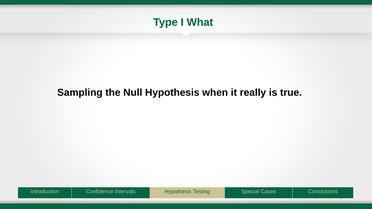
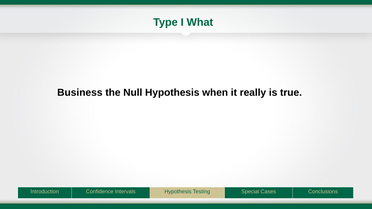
Sampling: Sampling -> Business (80, 93)
